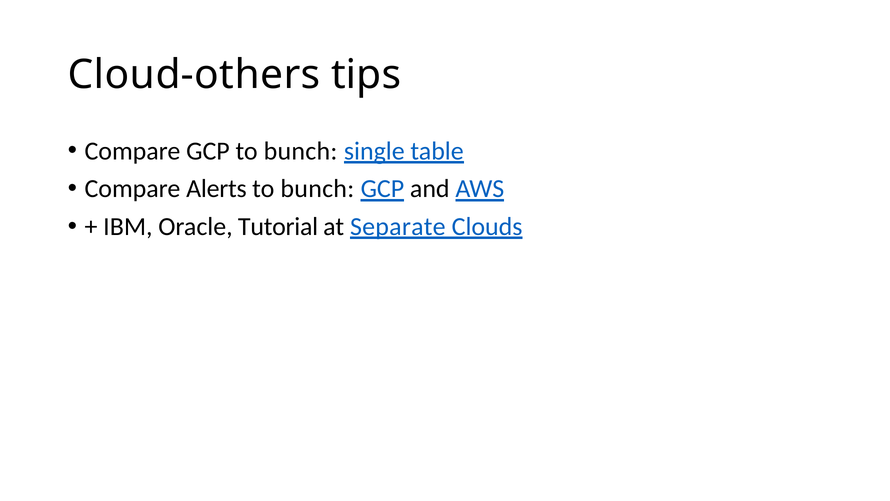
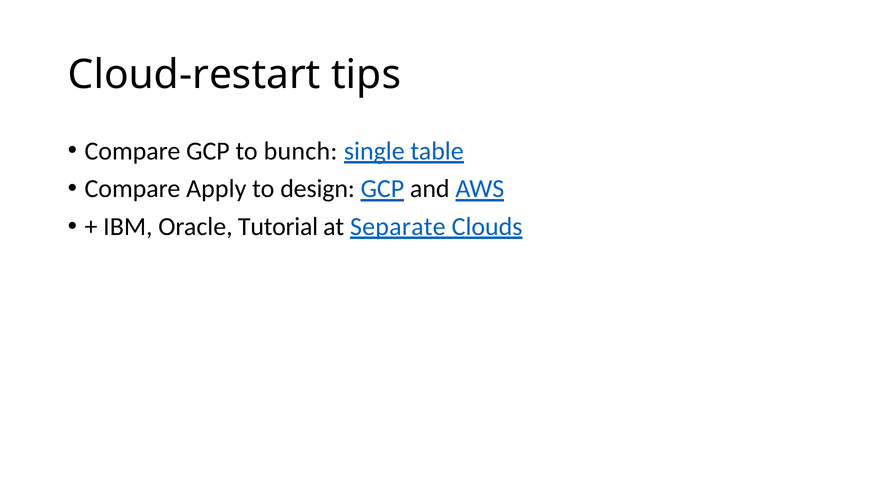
Cloud-others: Cloud-others -> Cloud-restart (194, 75)
Alerts: Alerts -> Apply (216, 189)
bunch: bunch -> design (318, 189)
